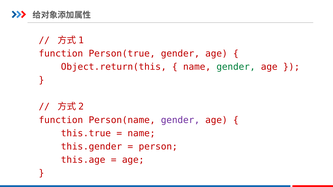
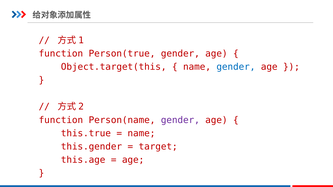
Object.return(this: Object.return(this -> Object.target(this (114, 67)
gender colour: green -> blue (236, 67)
person: person -> target (158, 147)
